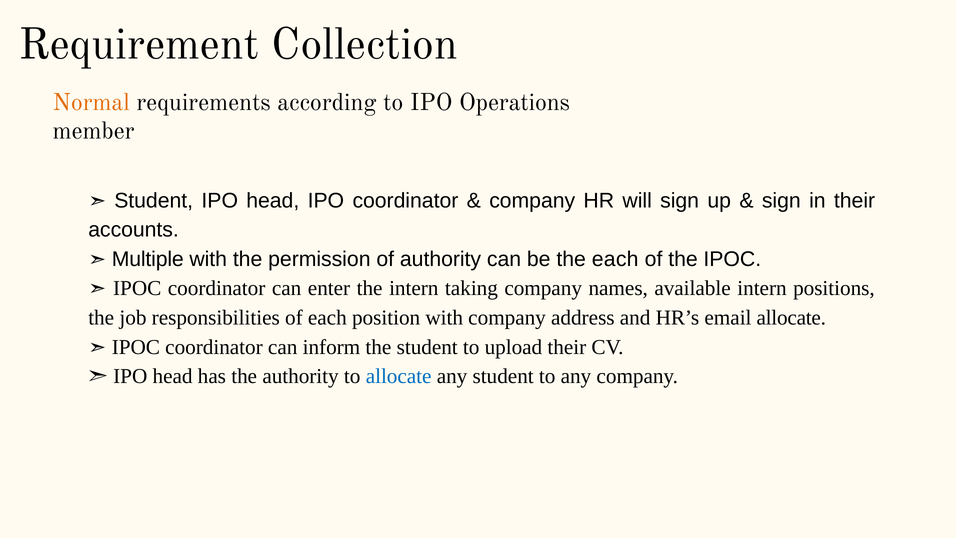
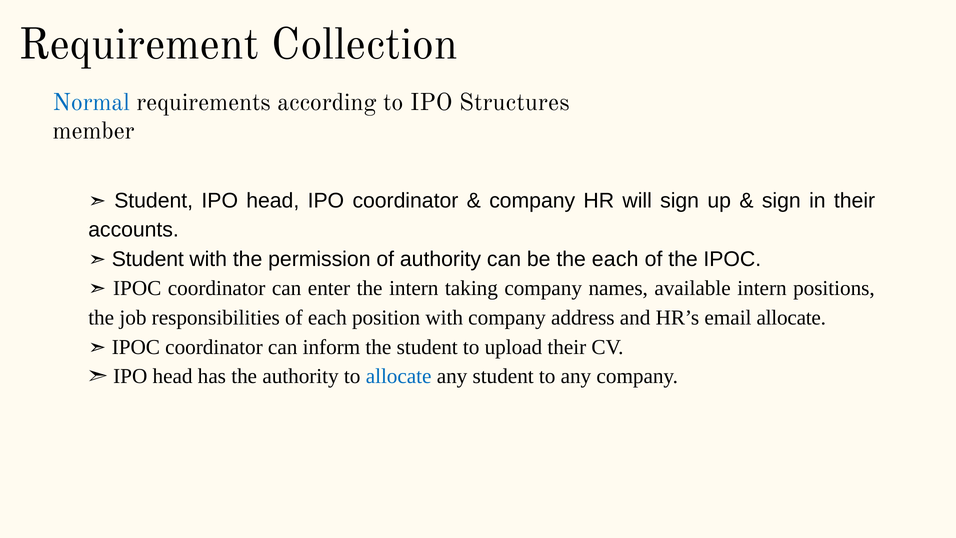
Normal colour: orange -> blue (91, 102)
Operations: Operations -> Structures (514, 102)
Multiple: Multiple -> Student (148, 259)
